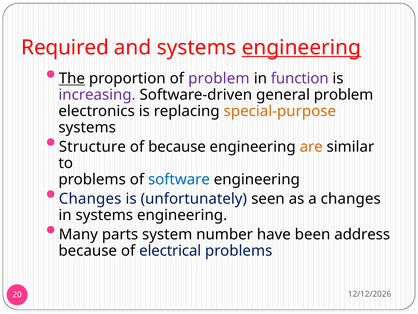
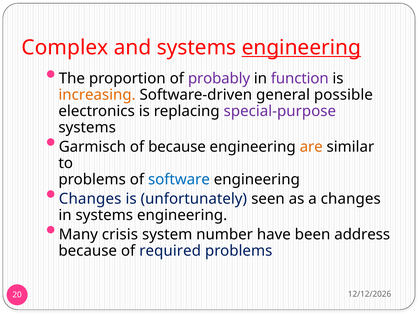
Required: Required -> Complex (65, 47)
The underline: present -> none (72, 78)
of problem: problem -> probably (219, 78)
increasing colour: purple -> orange (97, 95)
general problem: problem -> possible (343, 95)
special-purpose colour: orange -> purple (280, 111)
Structure: Structure -> Garmisch (92, 147)
parts: parts -> crisis (120, 234)
electrical: electrical -> required (170, 250)
